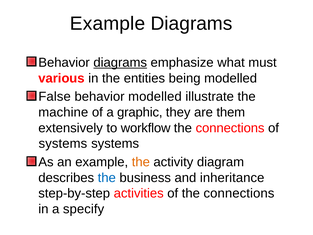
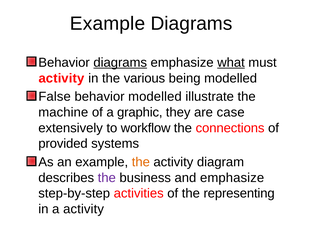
what underline: none -> present (231, 62)
various: various -> activity (61, 78)
entities: entities -> various (144, 78)
them: them -> case (231, 112)
systems: systems -> provided (63, 143)
the colour: blue -> purple (107, 178)
and inheritance: inheritance -> emphasize (232, 178)
of the connections: connections -> representing (239, 193)
a specify: specify -> activity (84, 209)
